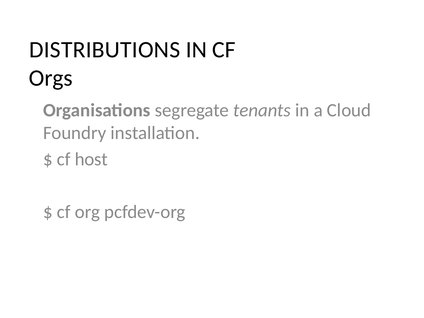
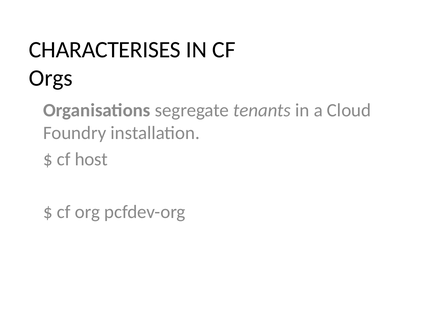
DISTRIBUTIONS: DISTRIBUTIONS -> CHARACTERISES (105, 50)
